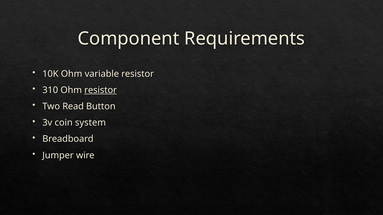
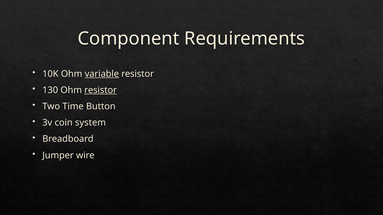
variable underline: none -> present (102, 74)
310: 310 -> 130 (50, 90)
Read: Read -> Time (73, 107)
